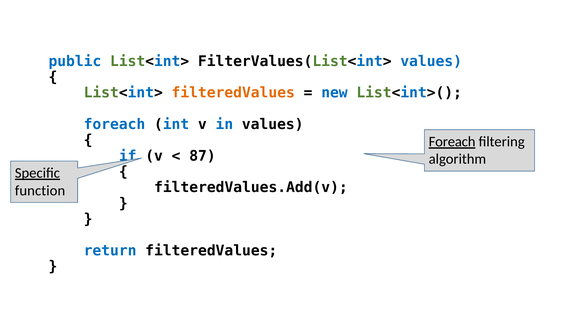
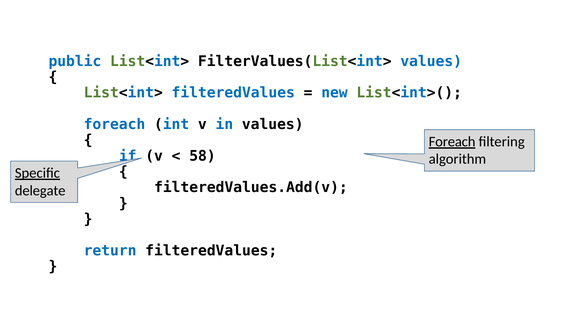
filteredValues colour: orange -> blue (233, 93)
87: 87 -> 58 (202, 156)
function: function -> delegate (40, 191)
